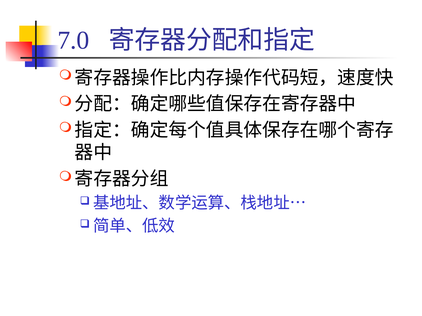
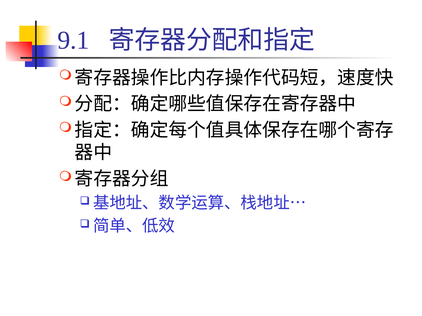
7.0: 7.0 -> 9.1 (73, 40)
